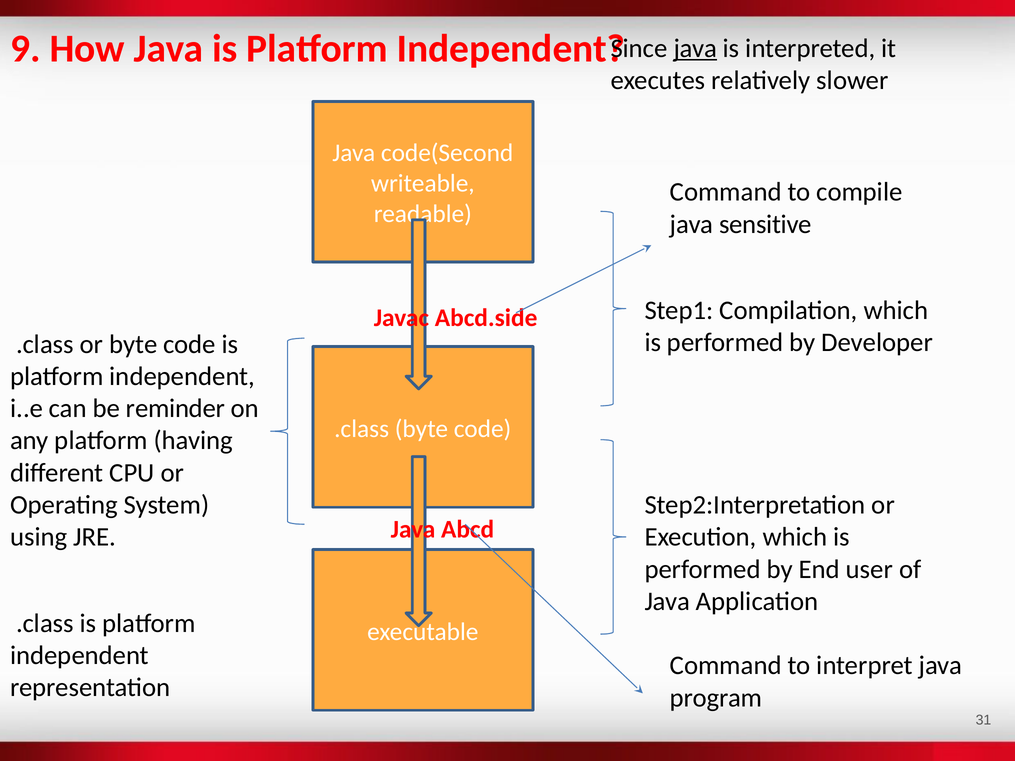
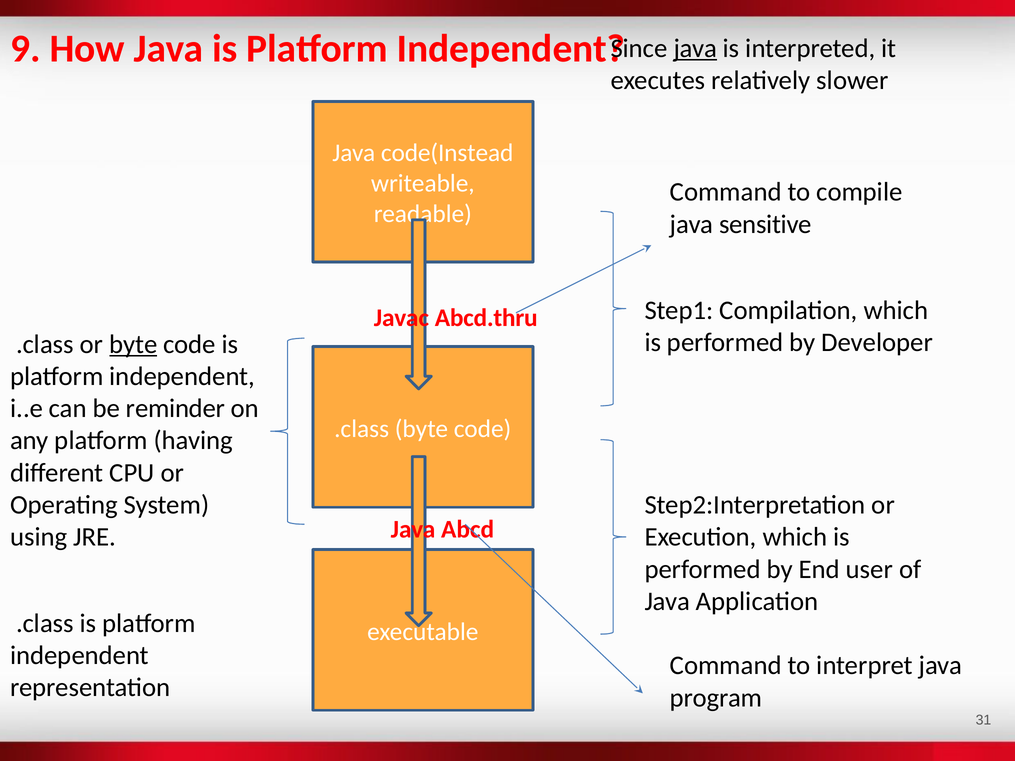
code(Second: code(Second -> code(Instead (447, 153)
Abcd.side: Abcd.side -> Abcd.thru (486, 318)
byte underline: none -> present (133, 344)
